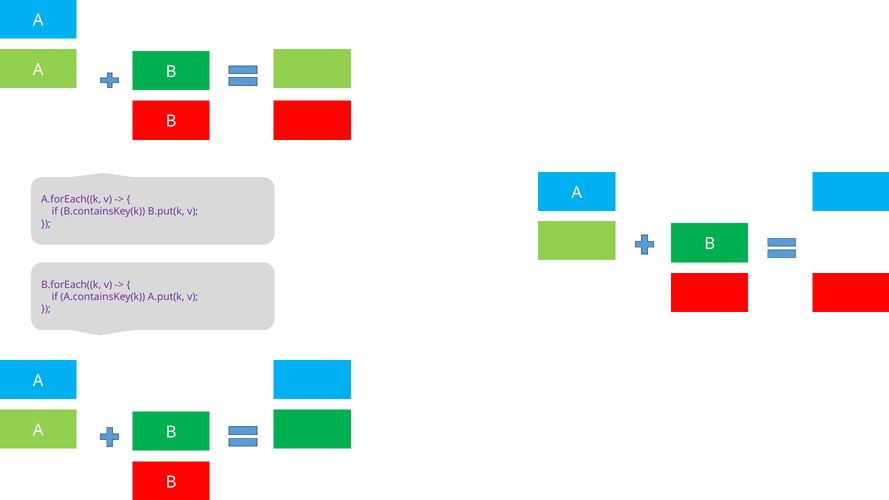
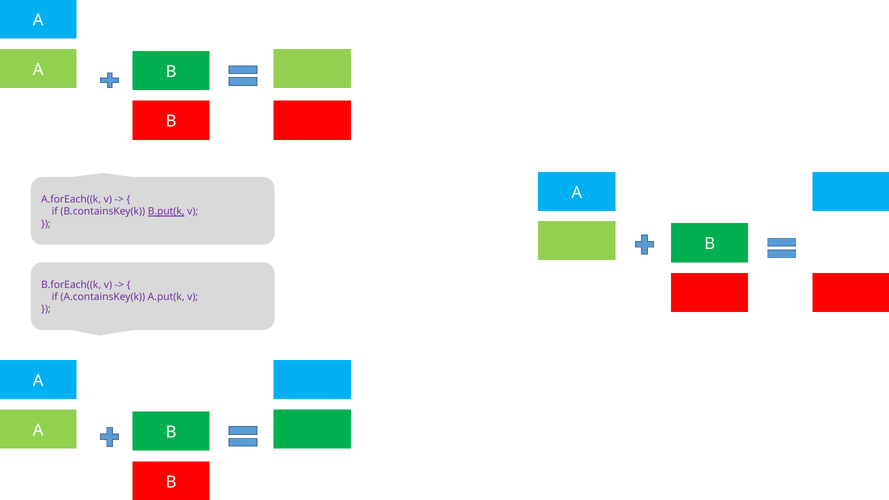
B.put(k underline: none -> present (166, 212)
